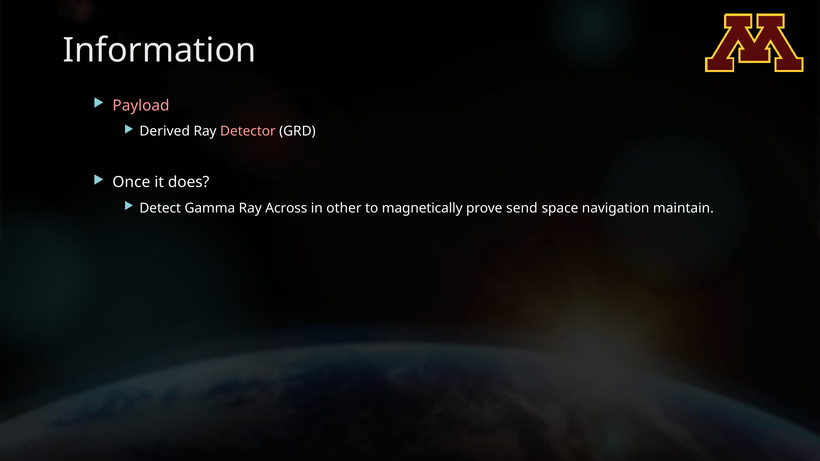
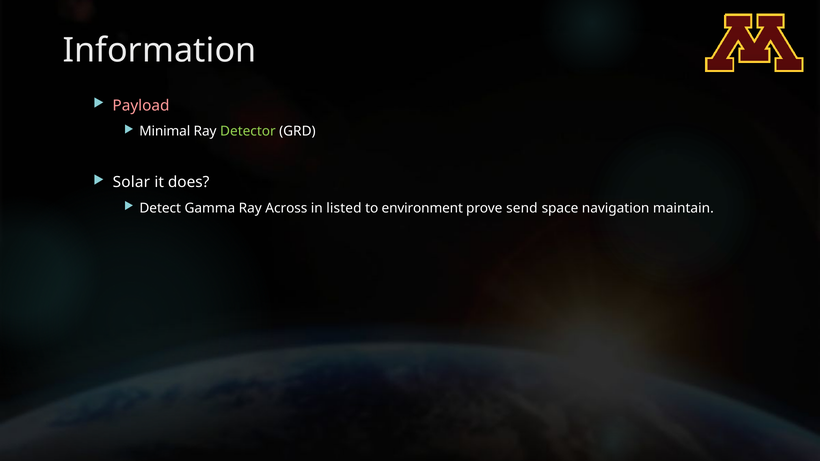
Derived: Derived -> Minimal (165, 131)
Detector colour: pink -> light green (248, 131)
Once: Once -> Solar (131, 183)
other: other -> listed (344, 208)
magnetically: magnetically -> environment (422, 208)
